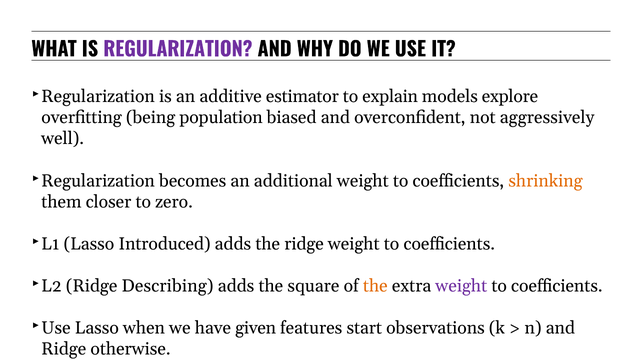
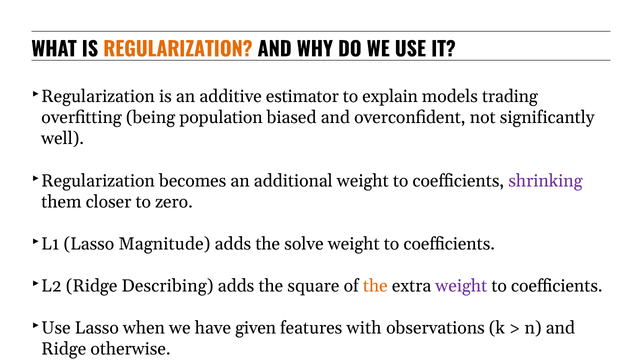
REGULARIZATION colour: purple -> orange (178, 50)
explore: explore -> trading (510, 97)
aggressively: aggressively -> significantly (547, 118)
shrinking colour: orange -> purple (546, 181)
Introduced: Introduced -> Magnitude (164, 244)
the ridge: ridge -> solve (304, 244)
start: start -> with (364, 329)
